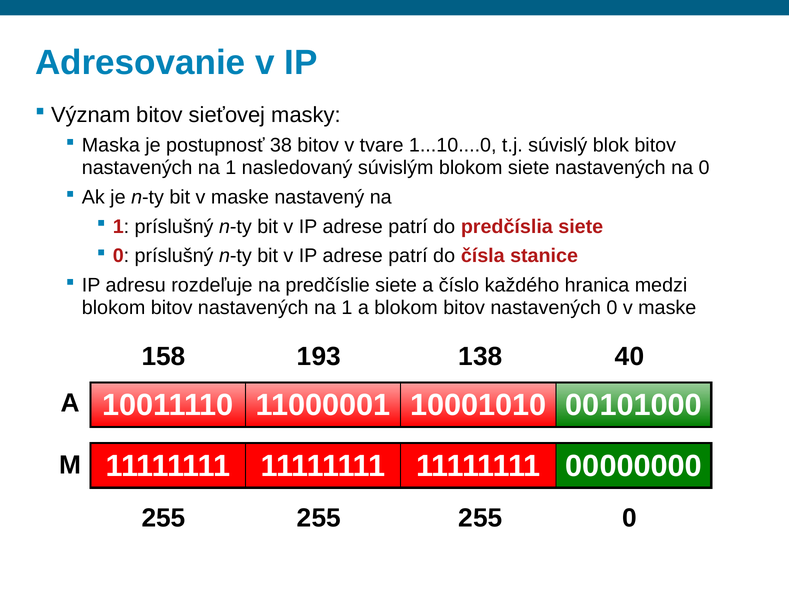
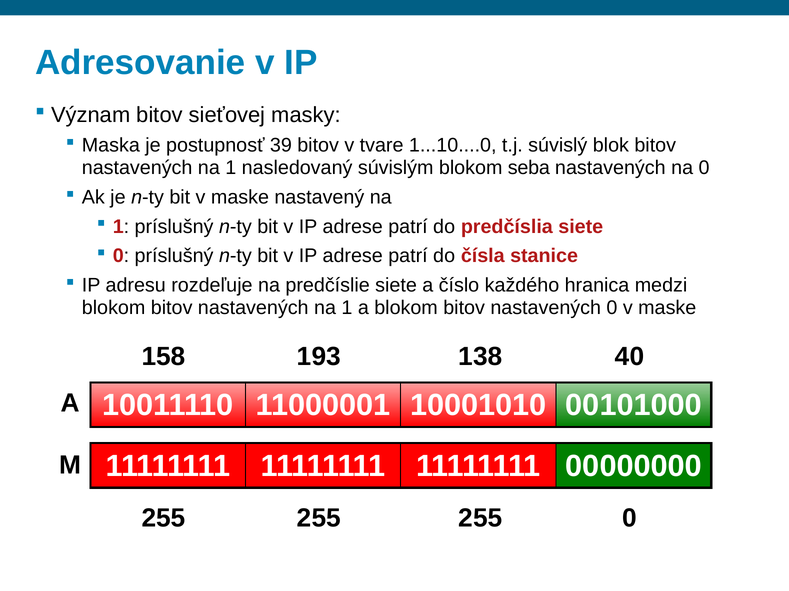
38: 38 -> 39 (281, 146)
blokom siete: siete -> seba (529, 168)
